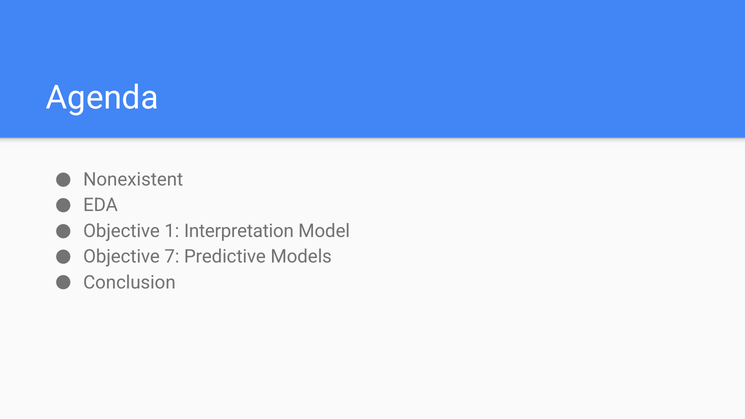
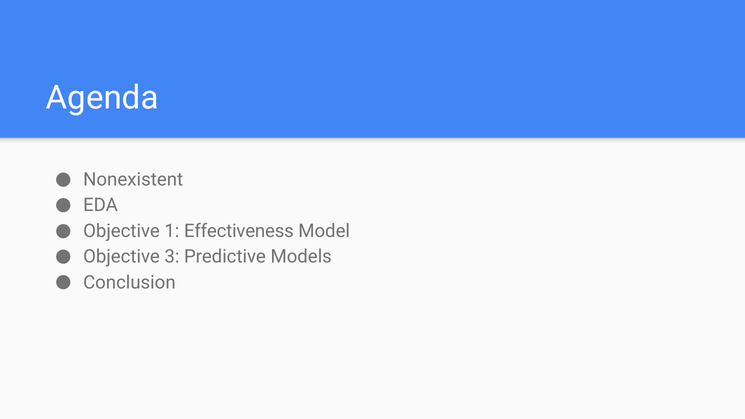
Interpretation: Interpretation -> Effectiveness (239, 231)
7: 7 -> 3 (172, 257)
